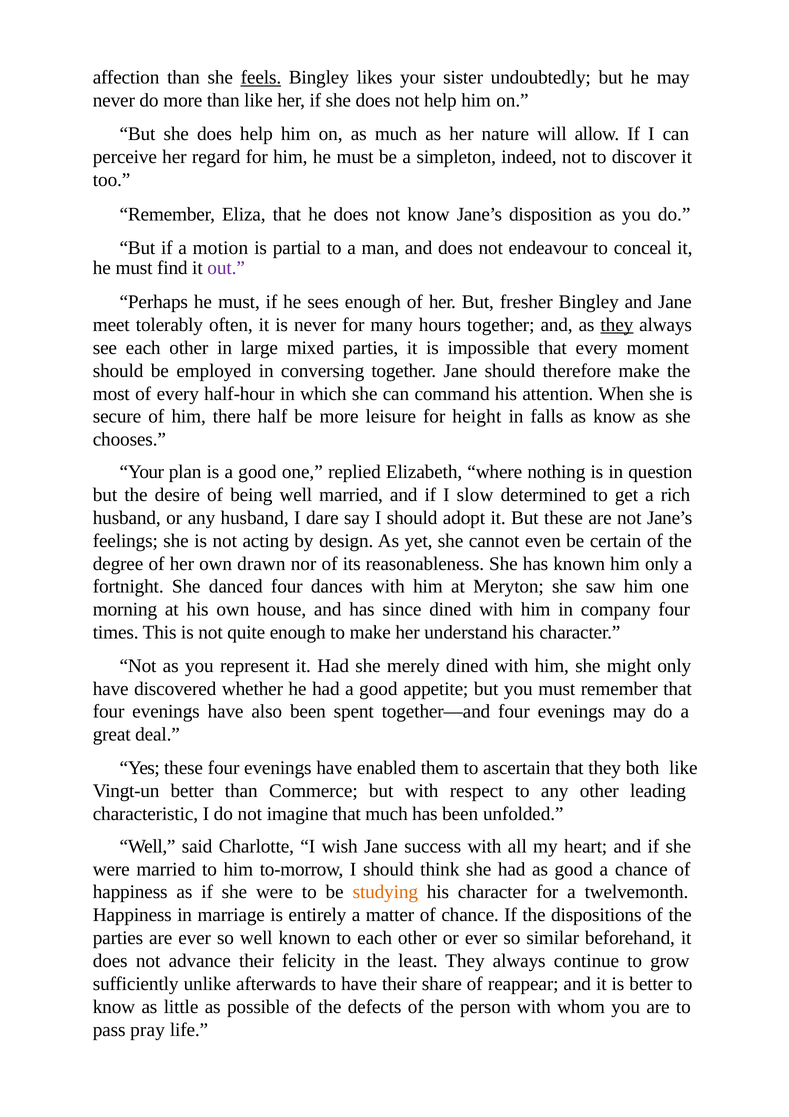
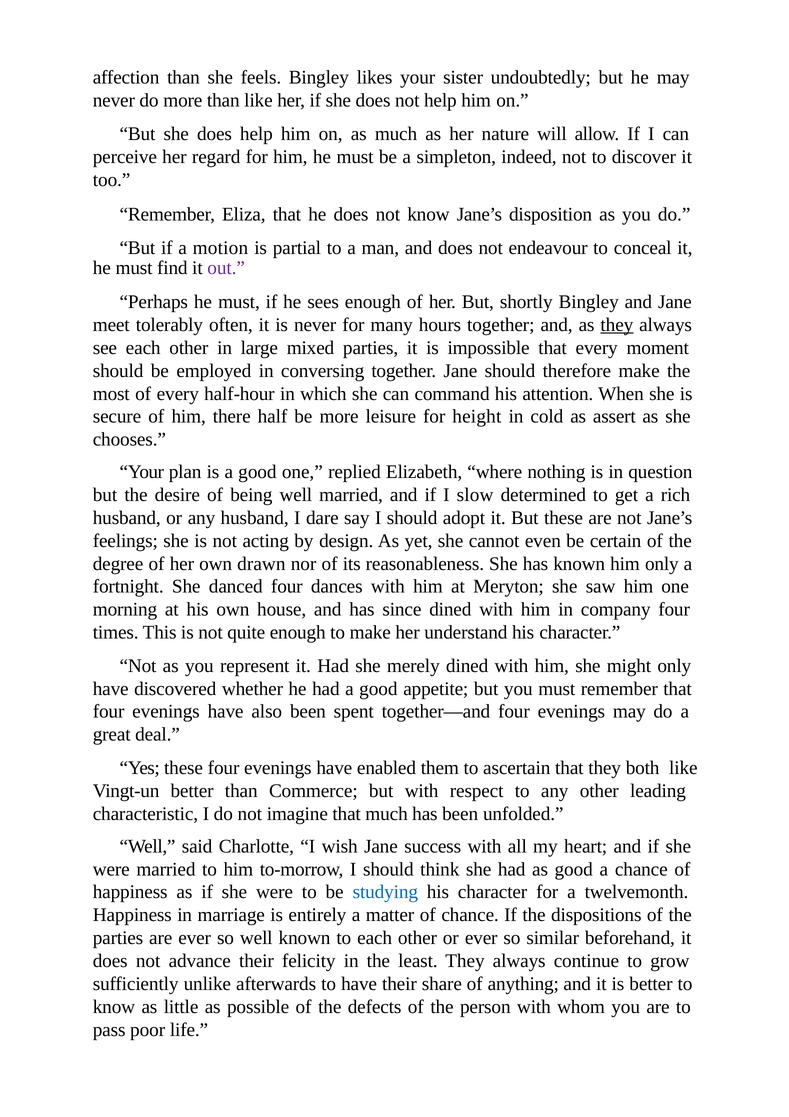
feels underline: present -> none (261, 78)
fresher: fresher -> shortly (526, 302)
falls: falls -> cold (547, 416)
as know: know -> assert (614, 416)
studying colour: orange -> blue (385, 892)
reappear: reappear -> anything (523, 983)
pray: pray -> poor (148, 1029)
